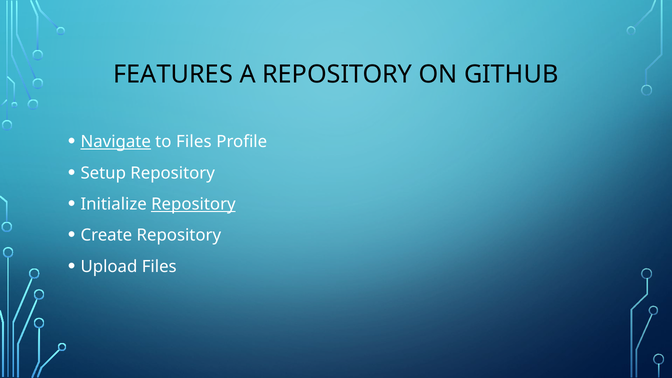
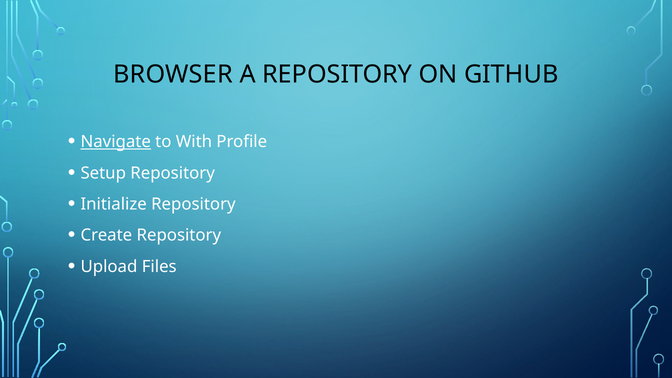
FEATURES: FEATURES -> BROWSER (173, 75)
to Files: Files -> With (194, 142)
Repository underline: present -> none (193, 204)
